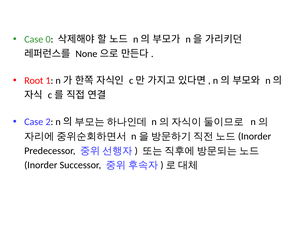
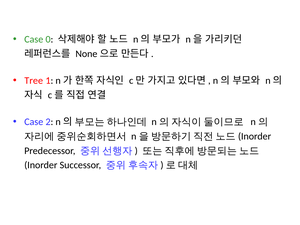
Root: Root -> Tree (34, 81)
